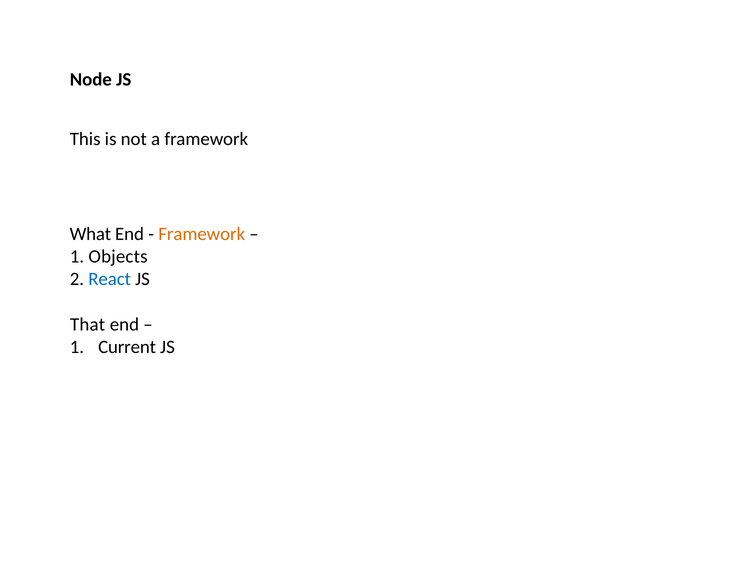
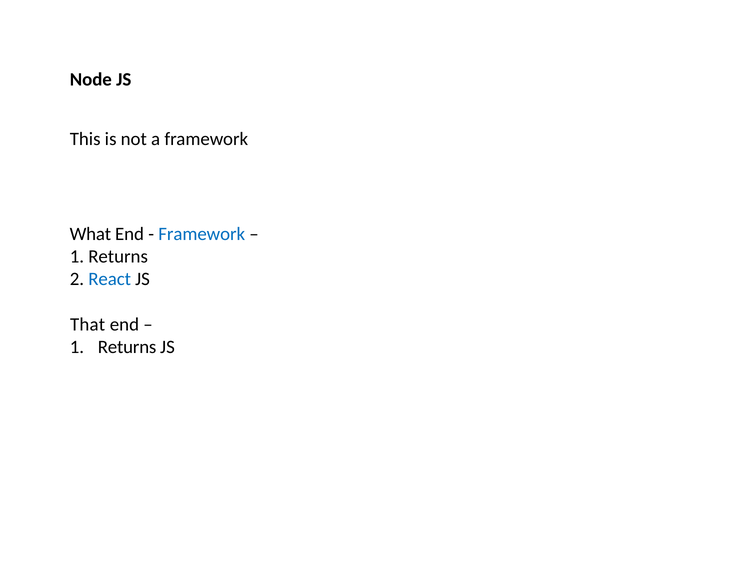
Framework colour: orange -> blue (202, 234)
Objects: Objects -> Returns (118, 257)
Current: Current -> Returns (127, 347)
